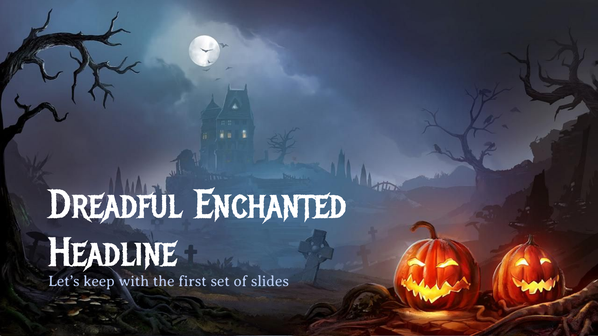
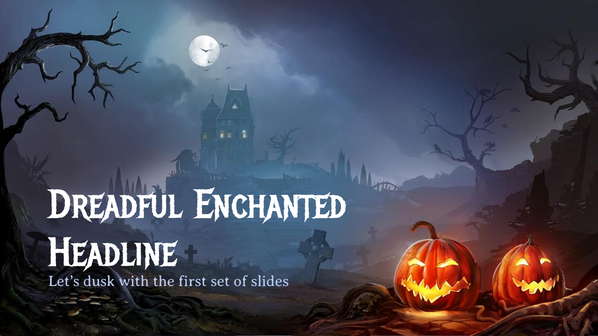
keep: keep -> dusk (99, 281)
